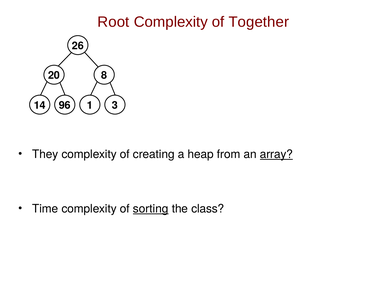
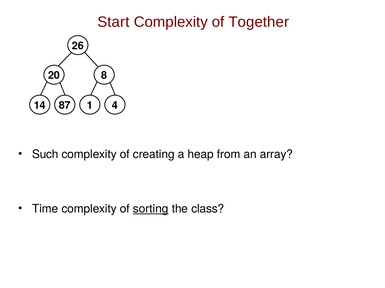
Root: Root -> Start (113, 22)
96: 96 -> 87 (65, 106)
3: 3 -> 4 (115, 106)
They: They -> Such (45, 155)
array underline: present -> none (276, 155)
